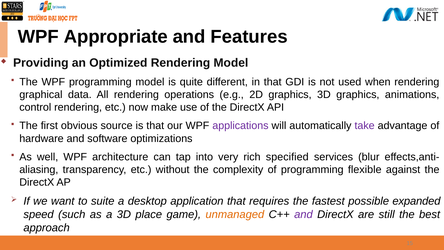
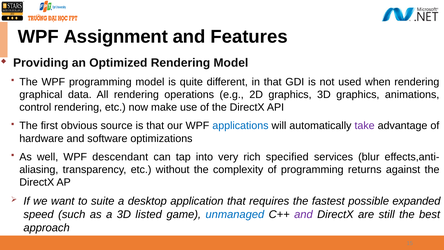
Appropriate: Appropriate -> Assignment (116, 37)
applications colour: purple -> blue (240, 126)
architecture: architecture -> descendant (120, 157)
flexible: flexible -> returns (365, 169)
place: place -> listed (149, 214)
unmanaged colour: orange -> blue (235, 214)
